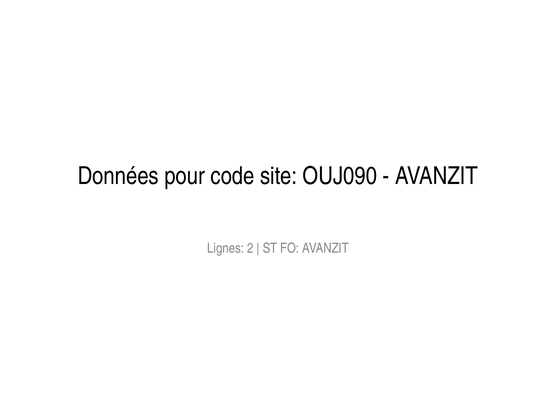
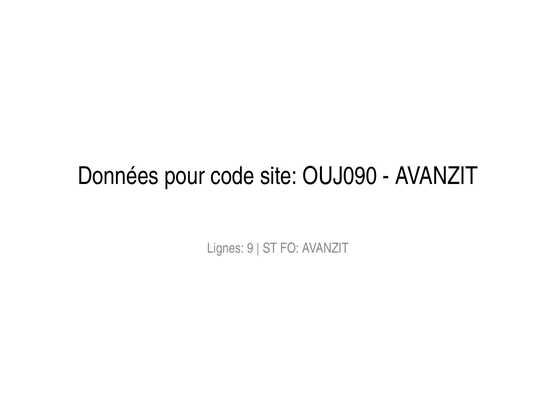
2: 2 -> 9 (250, 248)
